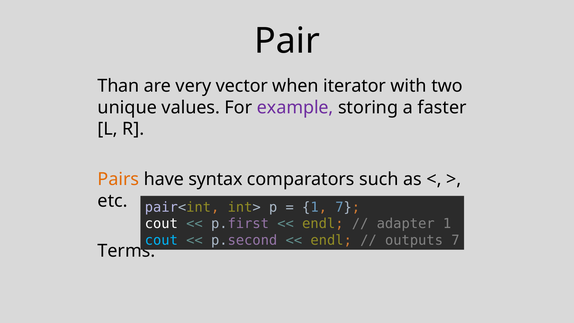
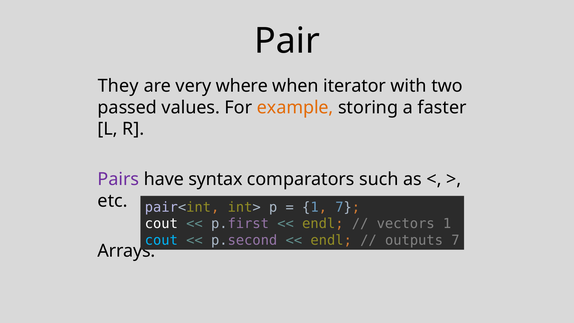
Than: Than -> They (118, 86)
vector: vector -> where (242, 86)
unique: unique -> passed (127, 107)
example colour: purple -> orange (295, 107)
Pairs colour: orange -> purple (118, 179)
adapter: adapter -> vectors (406, 224)
Terms: Terms -> Arrays (126, 251)
